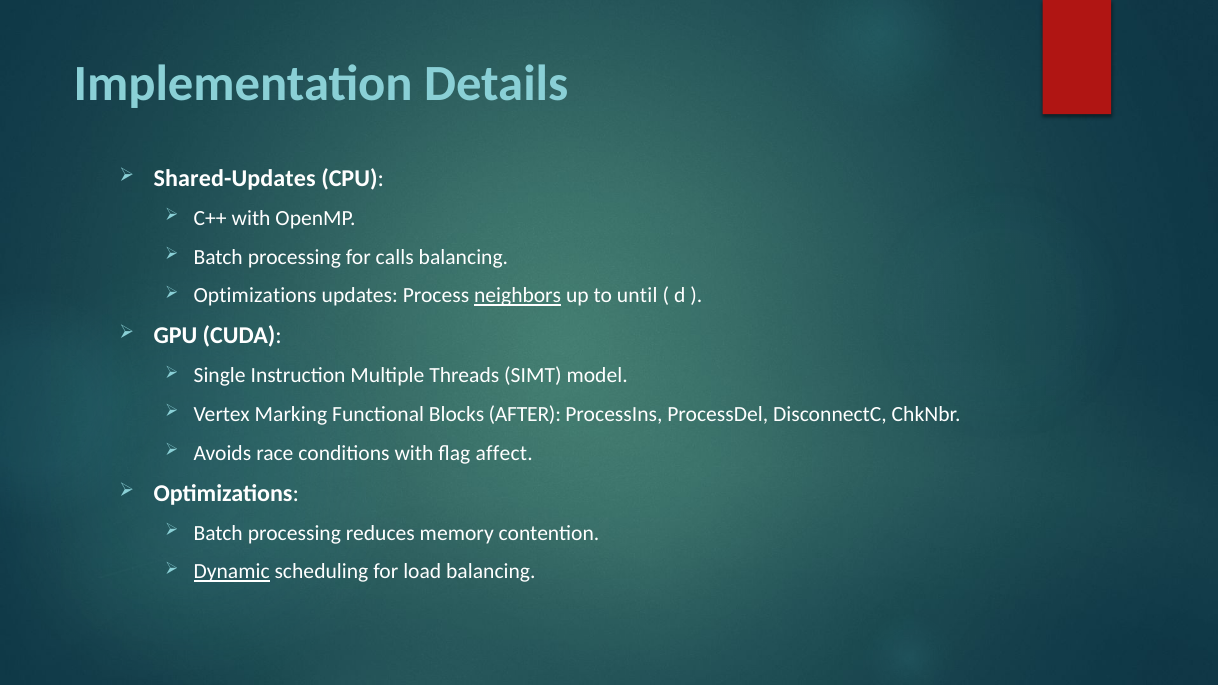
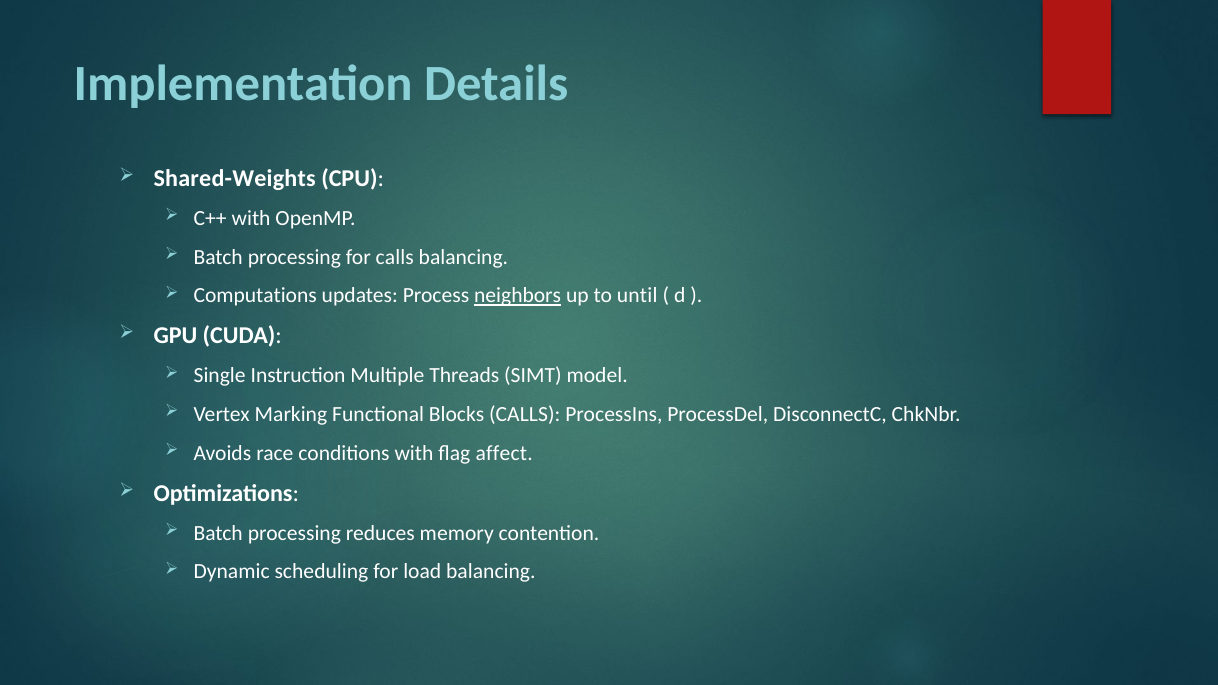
Shared-Updates: Shared-Updates -> Shared-Weights (235, 179)
Optimizations: Optimizations -> Computations (255, 296)
Blocks AFTER: AFTER -> CALLS (525, 414)
Dynamic underline: present -> none (232, 572)
